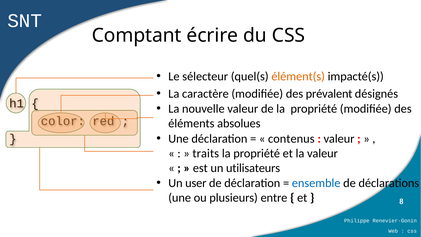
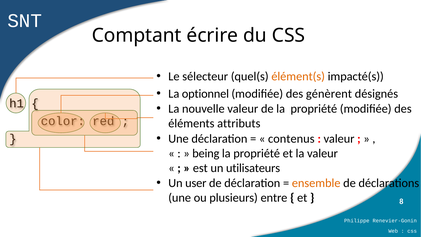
caractère: caractère -> optionnel (205, 94)
prévalent: prévalent -> génèrent (329, 94)
absolues: absolues -> attributs (239, 124)
traits: traits -> being (206, 153)
ensemble colour: blue -> orange (316, 183)
